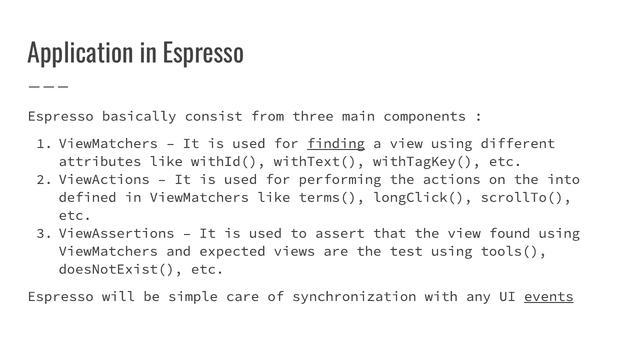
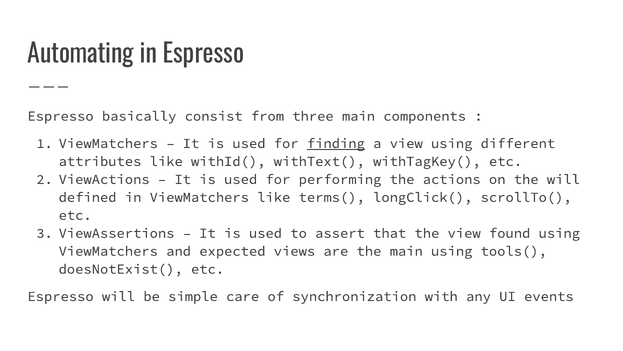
Application: Application -> Automating (81, 54)
the into: into -> will (563, 179)
the test: test -> main (406, 251)
events underline: present -> none (549, 296)
